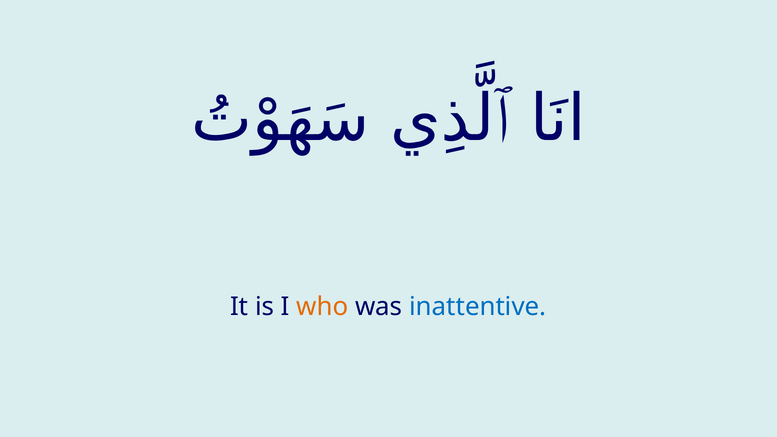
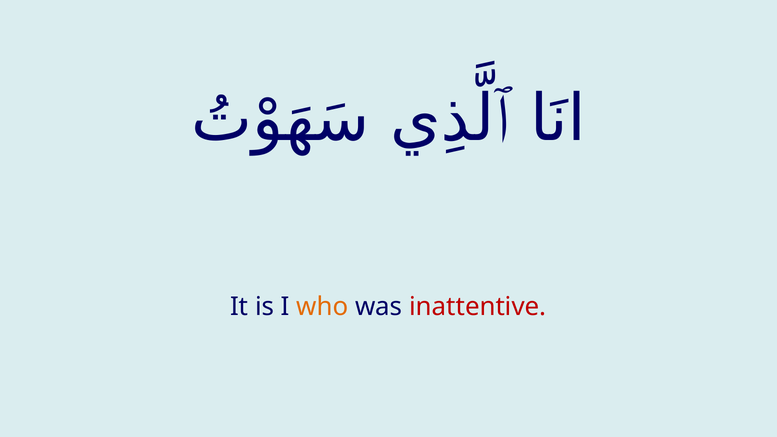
inattentive colour: blue -> red (478, 307)
